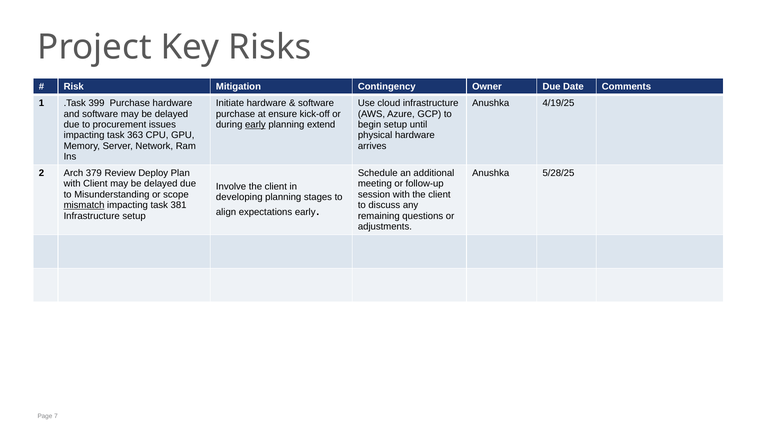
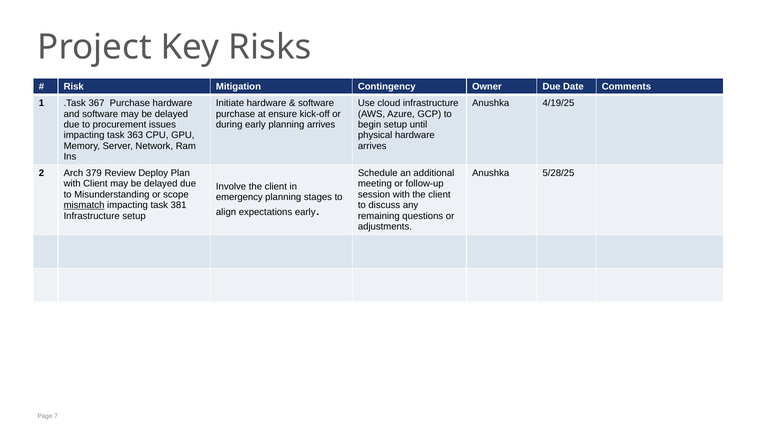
399: 399 -> 367 (96, 103)
early underline: present -> none (255, 125)
planning extend: extend -> arrives (321, 125)
developing: developing -> emergency (239, 197)
